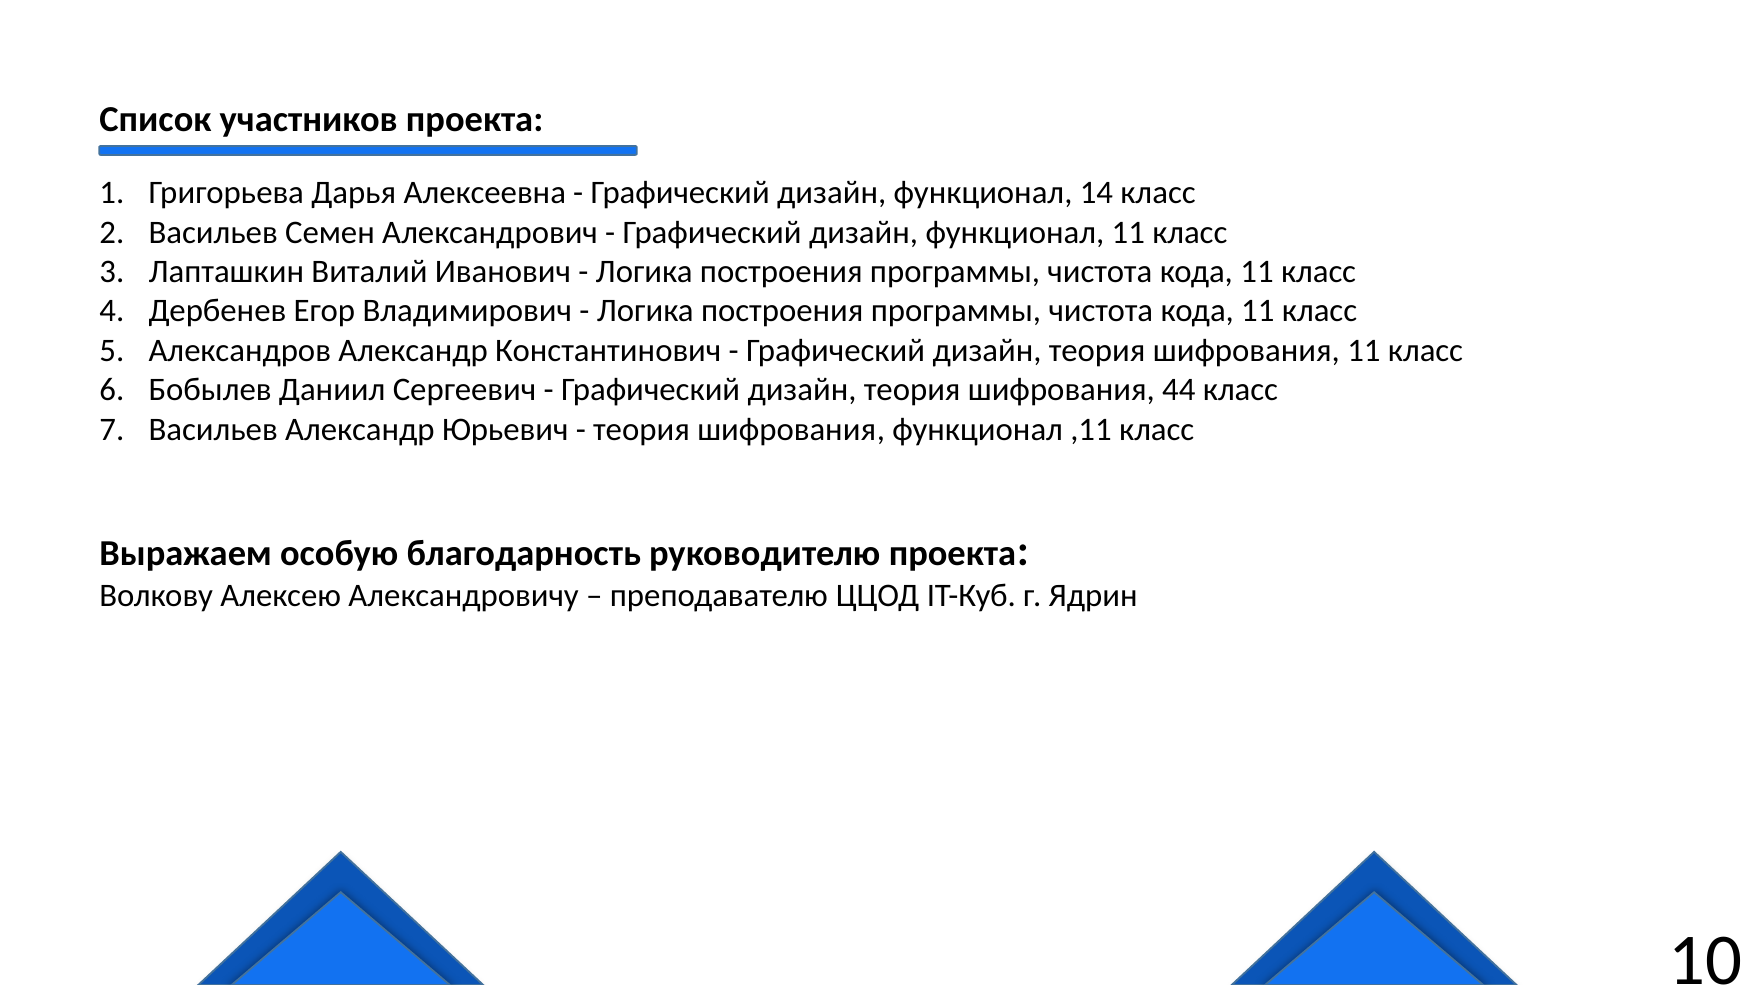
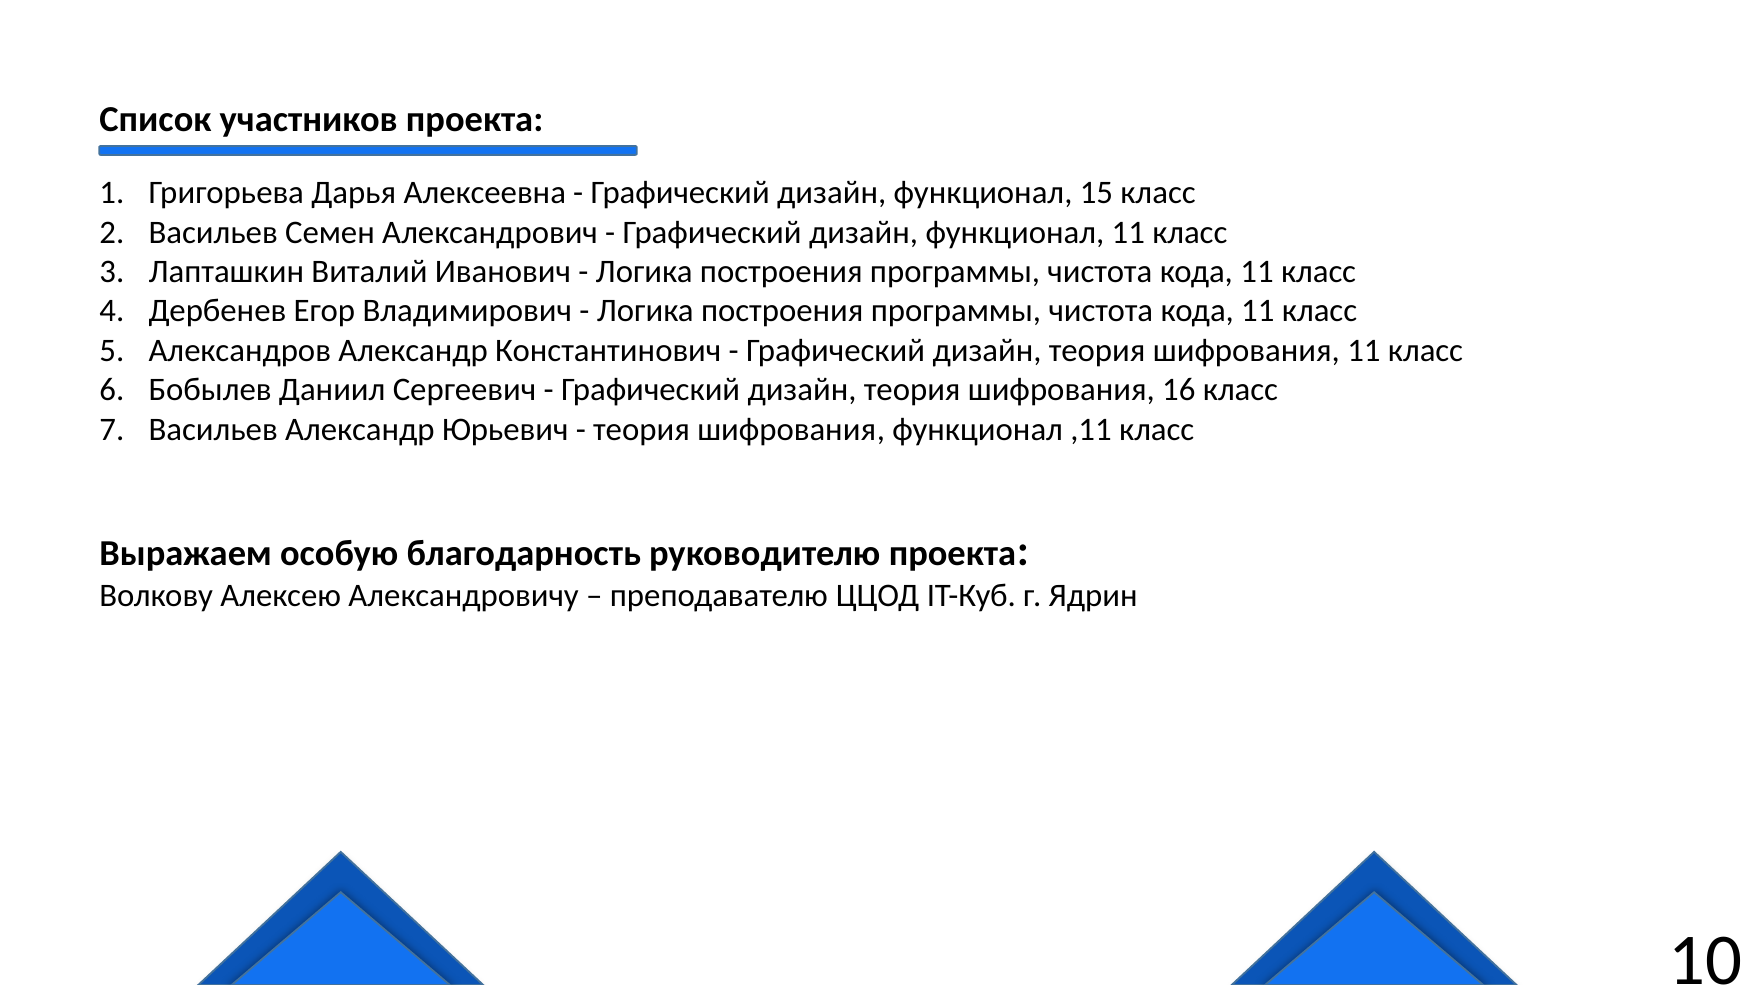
14: 14 -> 15 (1096, 193)
44: 44 -> 16 (1179, 390)
